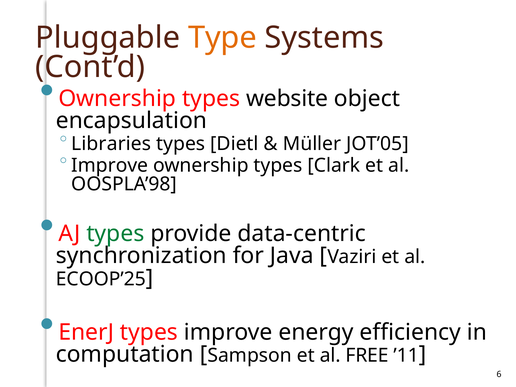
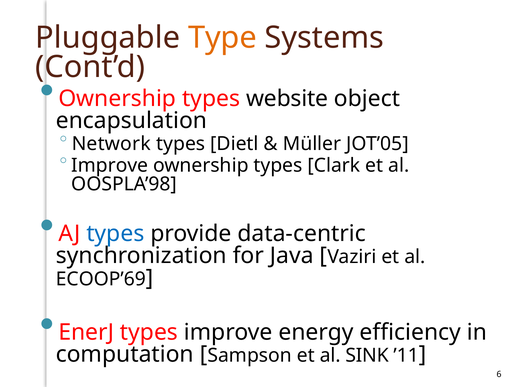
Libraries: Libraries -> Network (111, 144)
types colour: green -> blue (115, 234)
ECOOP’25: ECOOP’25 -> ECOOP’69 (101, 279)
FREE: FREE -> SINK (367, 355)
